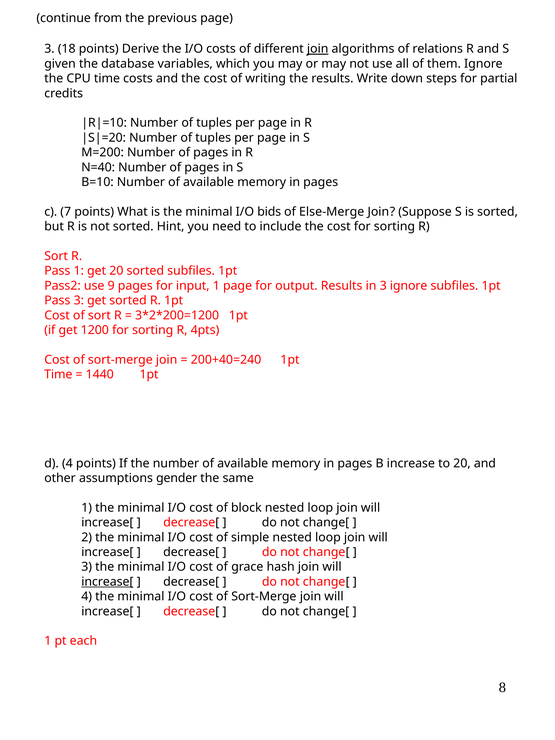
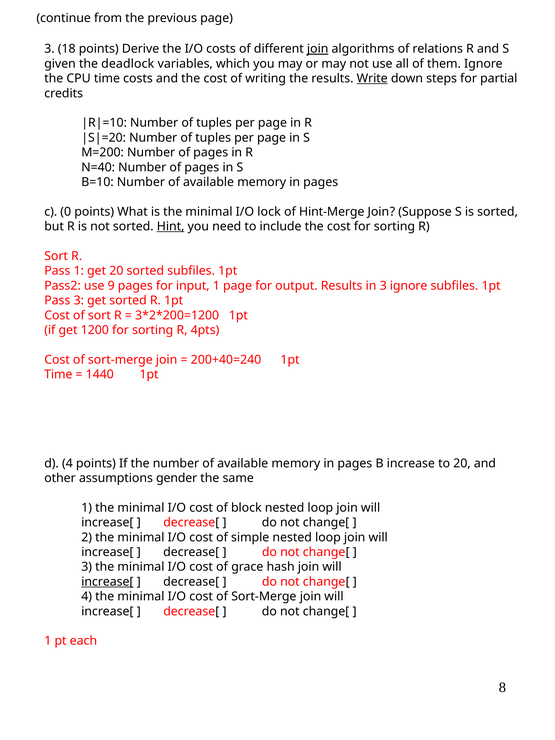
database: database -> deadlock (128, 64)
Write underline: none -> present (372, 78)
7: 7 -> 0 (66, 212)
bids: bids -> lock (269, 212)
Else-Merge: Else-Merge -> Hint-Merge (332, 212)
Hint underline: none -> present (171, 226)
